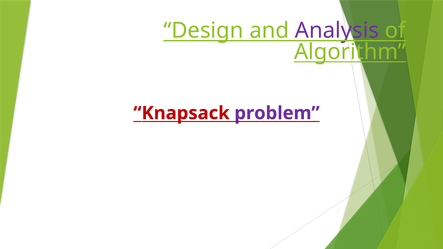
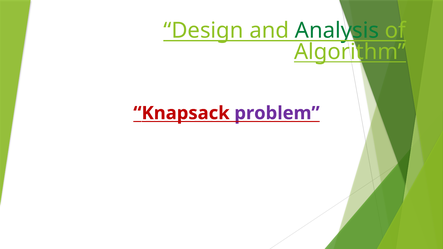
Analysis colour: purple -> green (337, 31)
